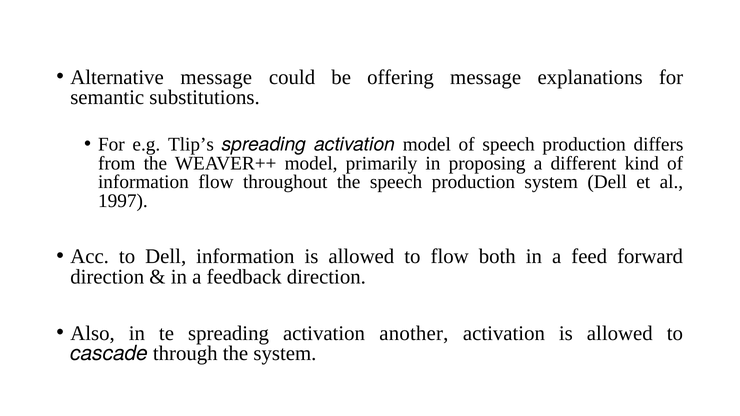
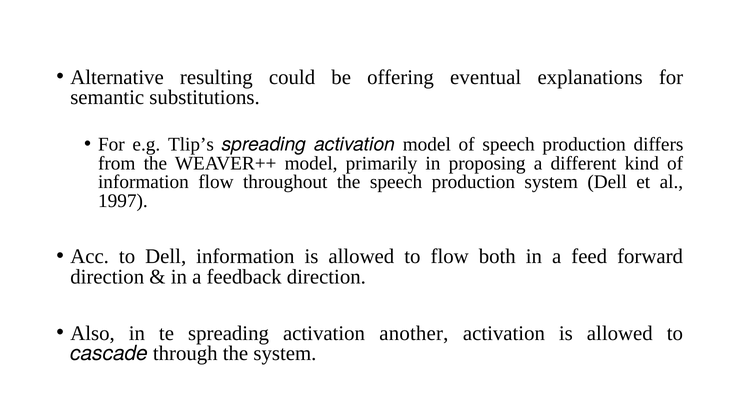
Alternative message: message -> resulting (216, 77)
offering message: message -> eventual (486, 77)
